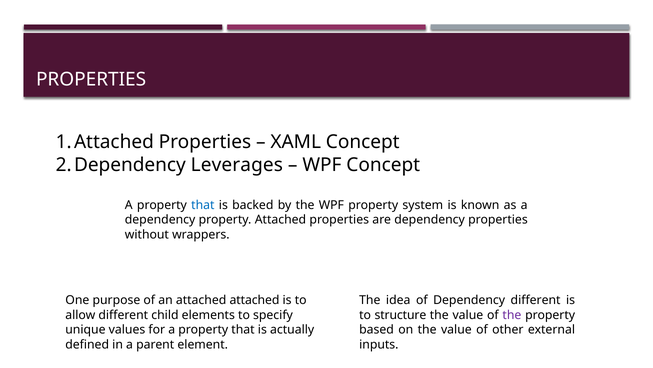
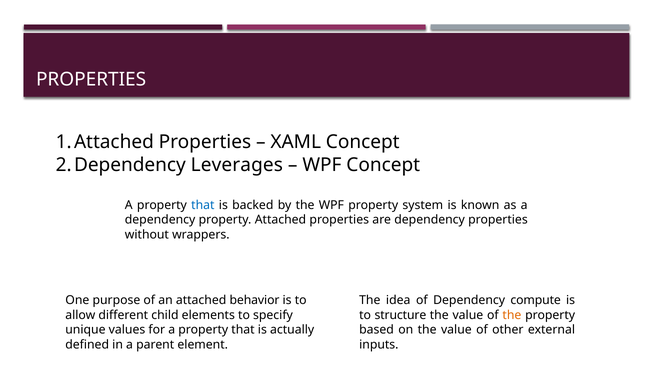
attached attached: attached -> behavior (255, 300)
Dependency different: different -> compute (536, 300)
the colour: purple -> orange (512, 315)
